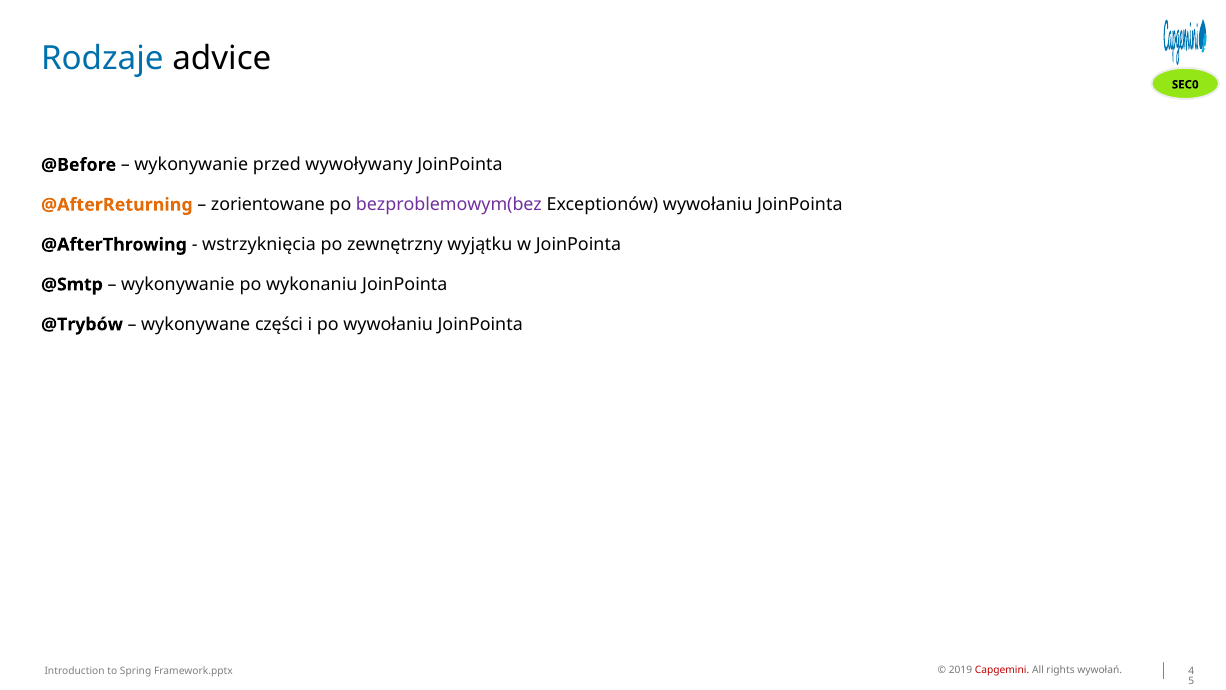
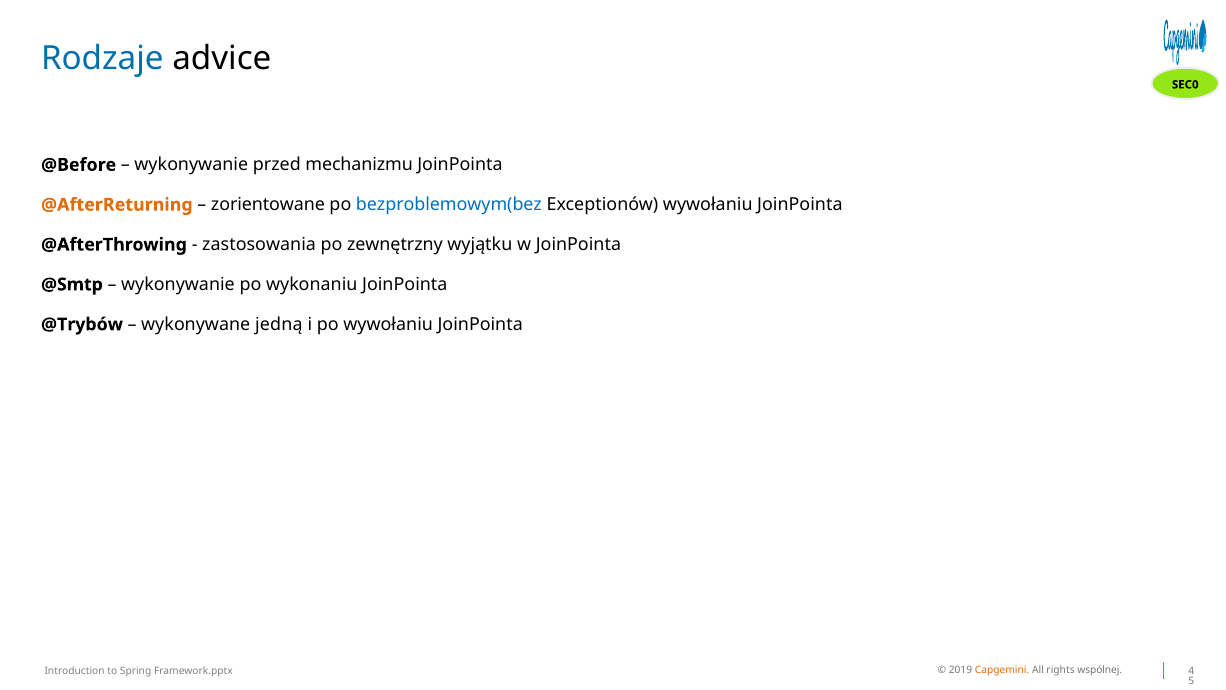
wywoływany: wywoływany -> mechanizmu (359, 165)
bezproblemowym(bez colour: purple -> blue (449, 205)
wstrzyknięcia: wstrzyknięcia -> zastosowania (259, 244)
części: części -> jedną (279, 324)
Capgemini colour: red -> orange (1002, 670)
wywołań: wywołań -> wspólnej (1100, 670)
